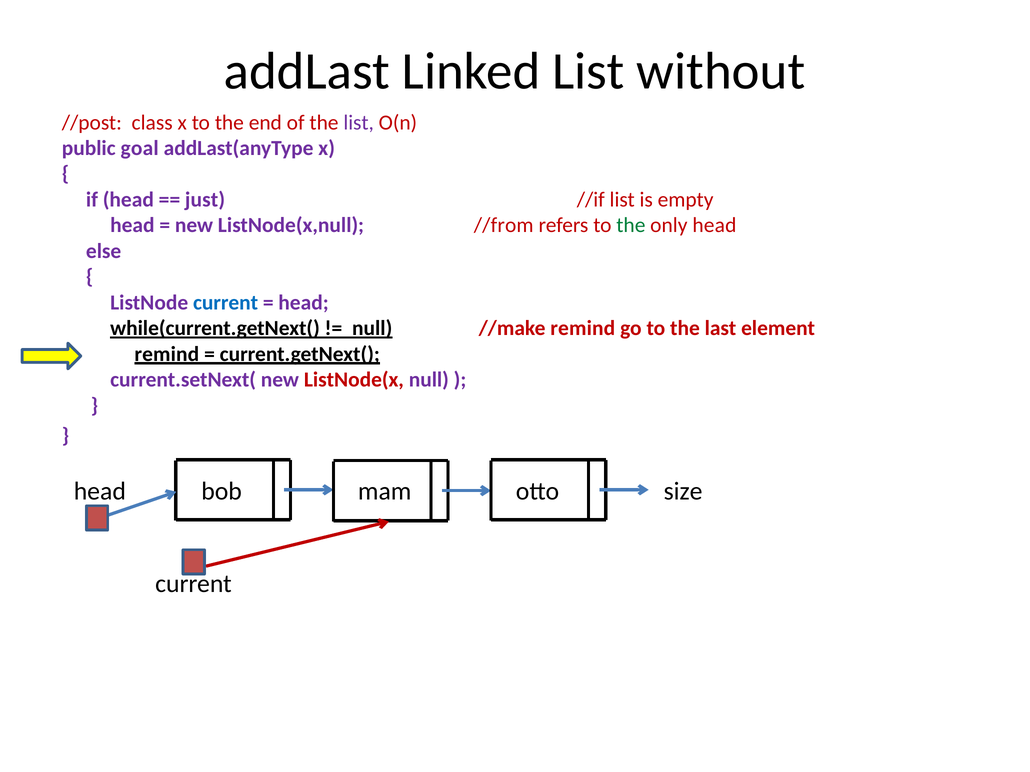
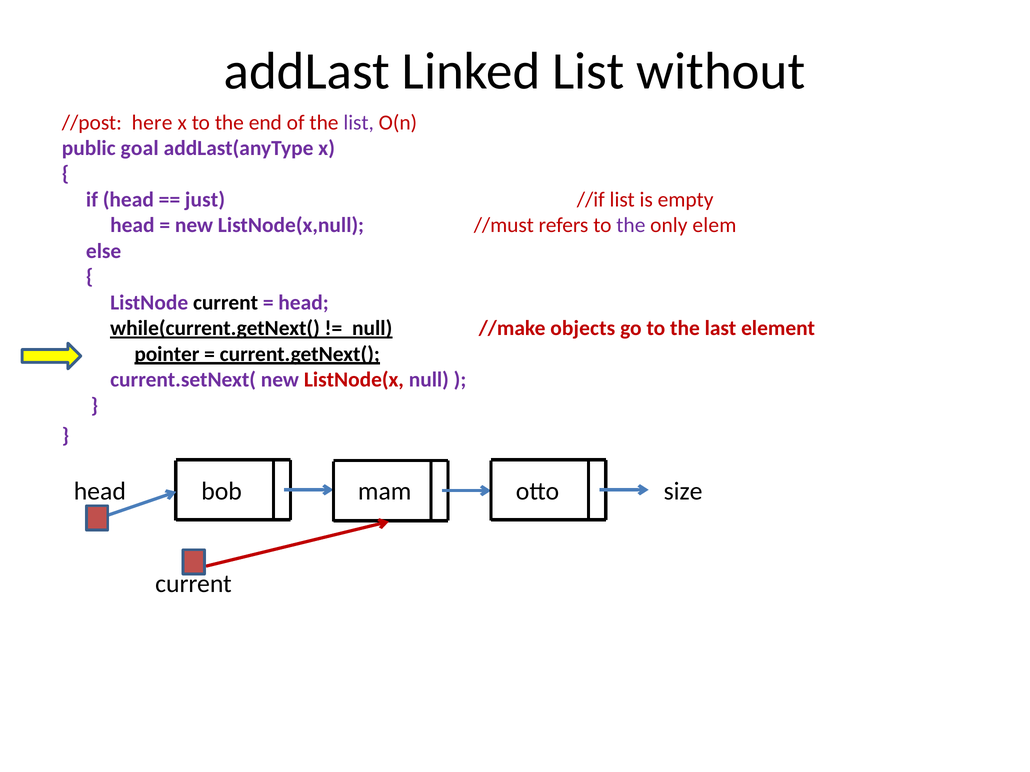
class: class -> here (152, 123)
//from: //from -> //must (504, 226)
the colour: green -> purple (631, 226)
only head: head -> elem (714, 226)
current colour: blue -> black (226, 303)
//make remind: remind -> objects (583, 329)
remind: remind -> pointer (167, 354)
